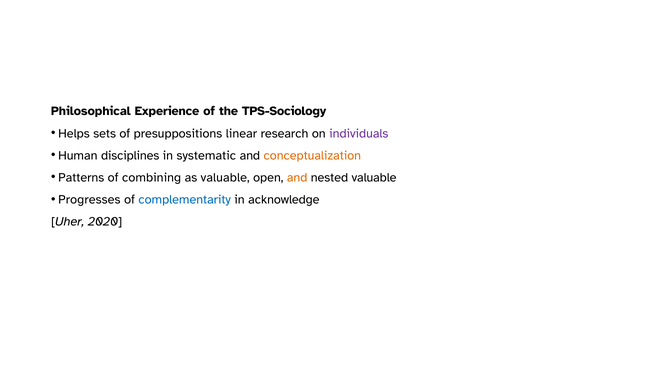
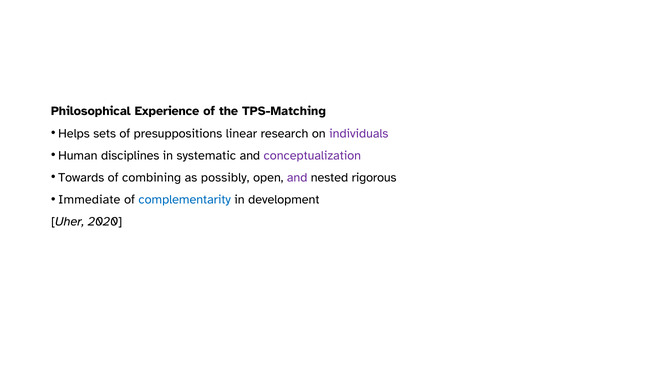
TPS-Sociology: TPS-Sociology -> TPS-Matching (284, 111)
conceptualization colour: orange -> purple (312, 155)
Patterns: Patterns -> Towards (81, 177)
as valuable: valuable -> possibly (225, 177)
and colour: orange -> purple (297, 177)
nested valuable: valuable -> rigorous (374, 177)
Progresses: Progresses -> Immediate (89, 199)
acknowledge: acknowledge -> development (284, 199)
